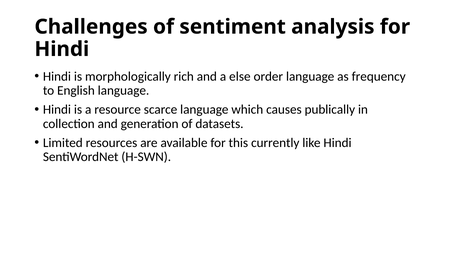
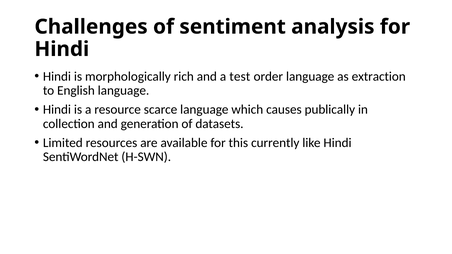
else: else -> test (240, 76)
frequency: frequency -> extraction (379, 76)
